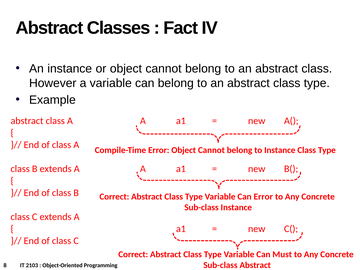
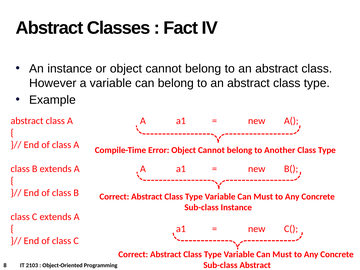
to Instance: Instance -> Another (280, 150)
Error: Error -> Must (263, 197)
